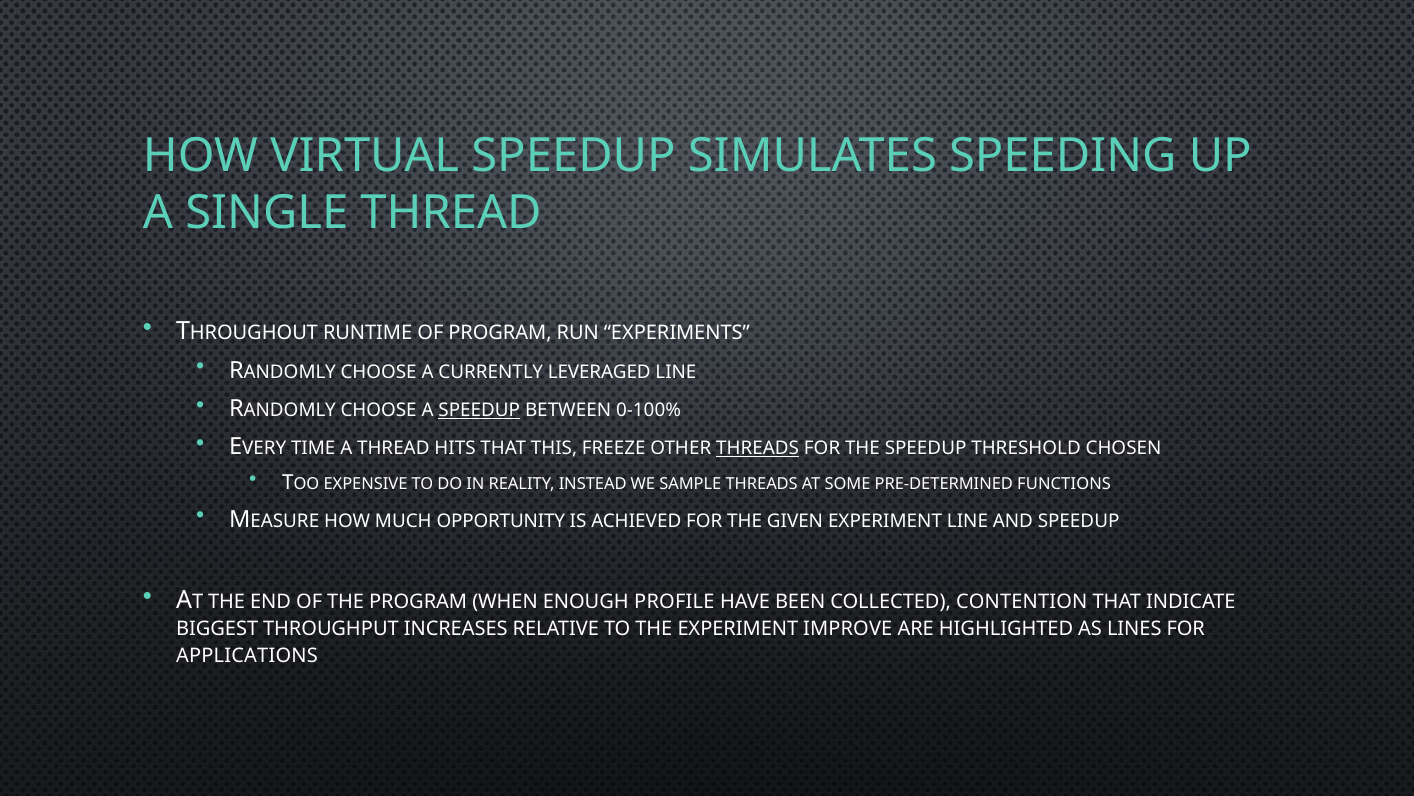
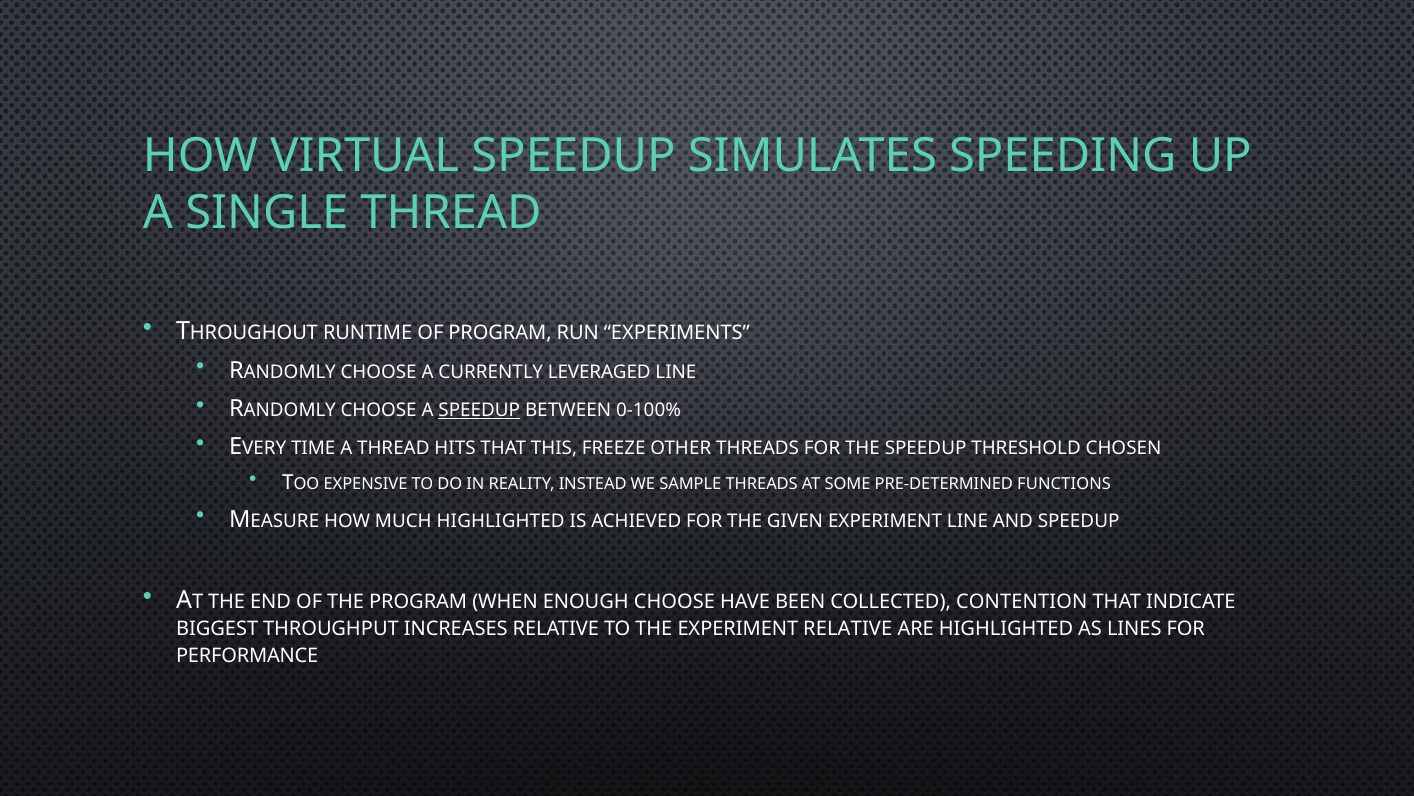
THREADS underline: present -> none (758, 448)
MUCH OPPORTUNITY: OPPORTUNITY -> HIGHLIGHTED (501, 520)
ENOUGH PROFILE: PROFILE -> CHOOSE (674, 601)
EXPERIMENT IMPROVE: IMPROVE -> RELATIVE (848, 628)
APPLICATIONS: APPLICATIONS -> PERFORMANCE (247, 655)
